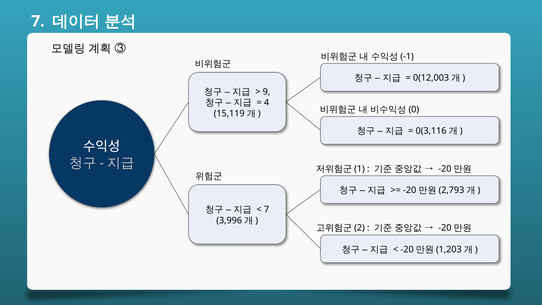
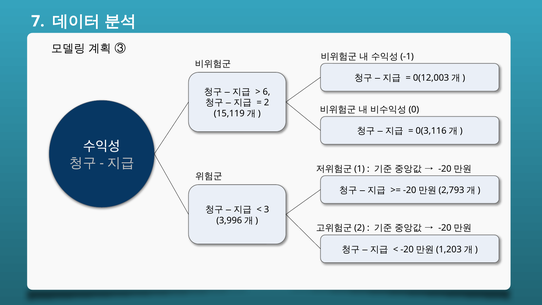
9: 9 -> 6 (267, 92)
4: 4 -> 2 (267, 103)
7: 7 -> 3 (267, 209)
